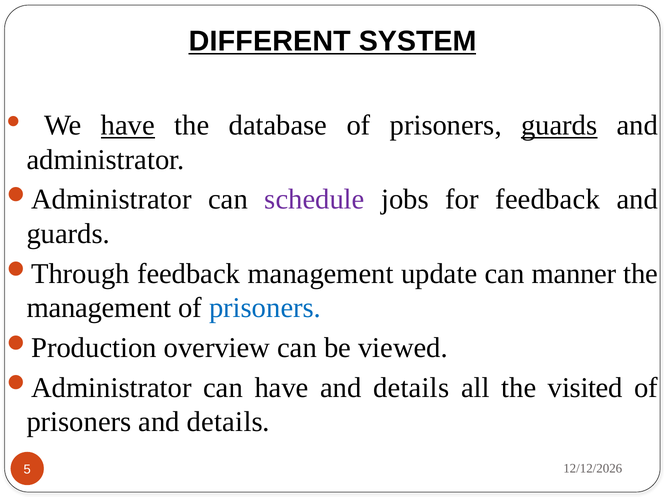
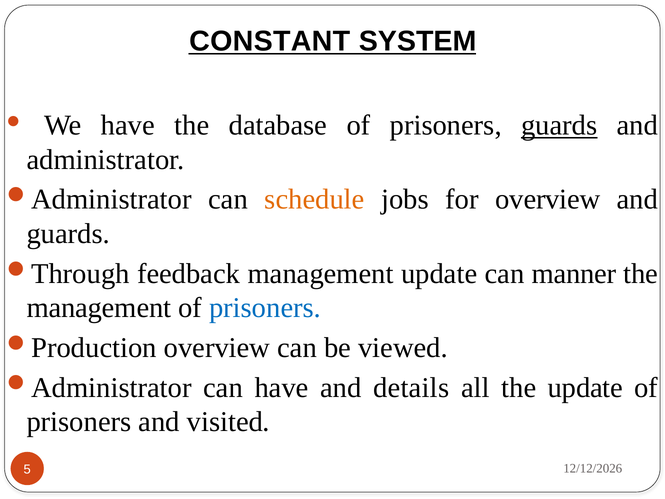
DIFFERENT: DIFFERENT -> CONSTANT (270, 41)
have underline: present -> none (128, 125)
schedule colour: purple -> orange (314, 199)
for feedback: feedback -> overview (548, 199)
the visited: visited -> update (585, 387)
prisoners and details: details -> visited (225, 422)
